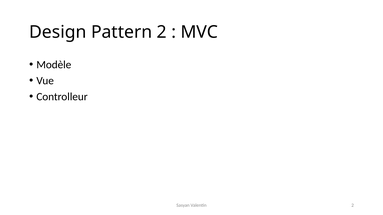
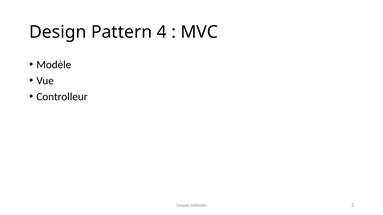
Pattern 2: 2 -> 4 (162, 32)
